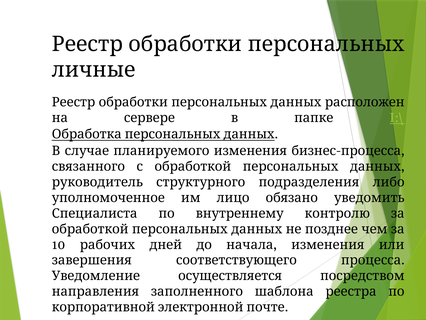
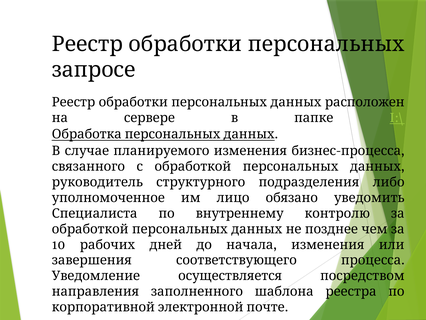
личные: личные -> запросе (94, 70)
